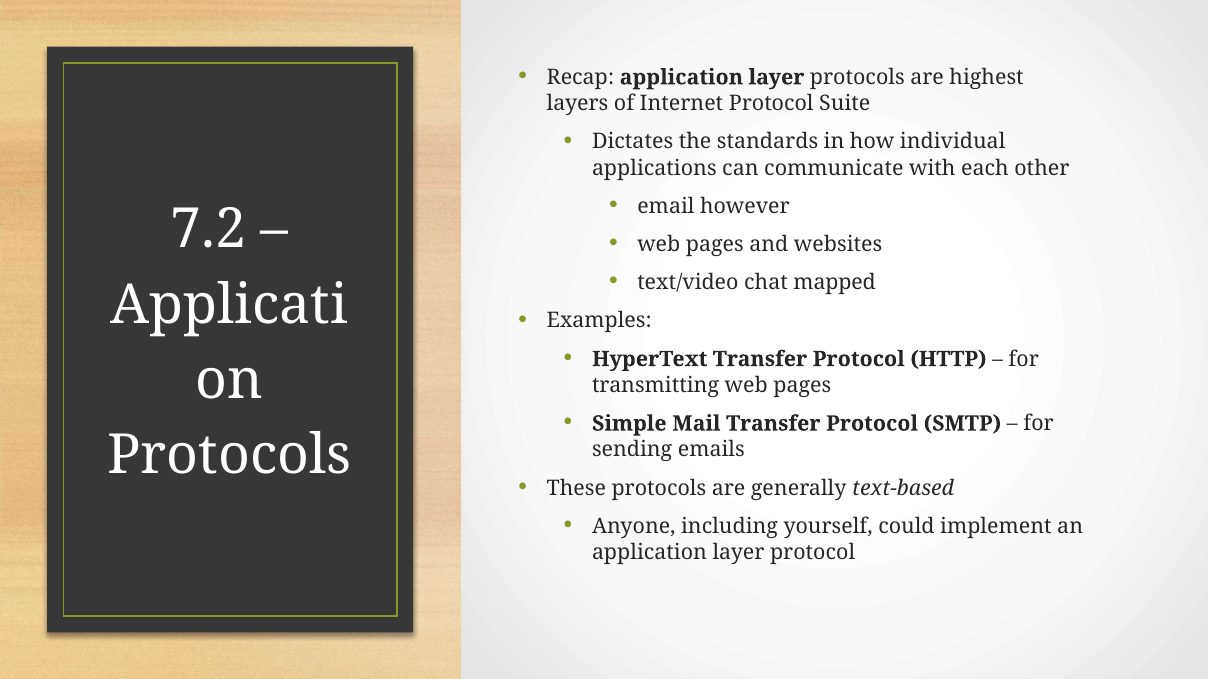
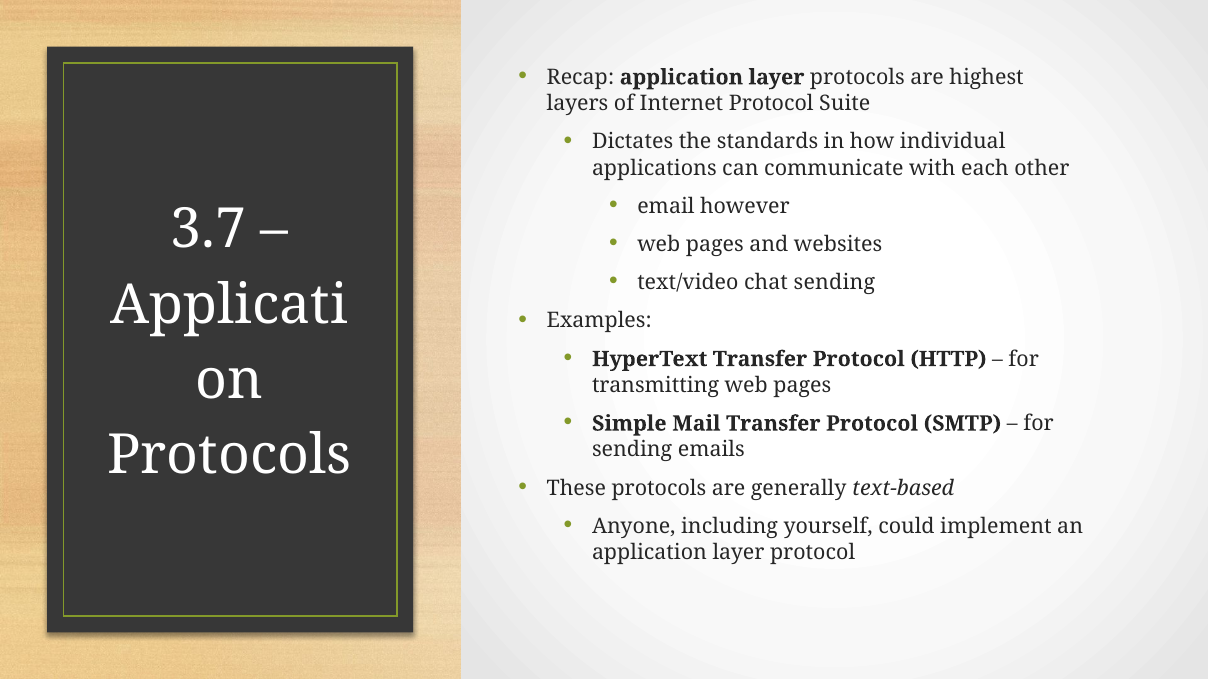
7.2: 7.2 -> 3.7 (209, 229)
chat mapped: mapped -> sending (834, 283)
